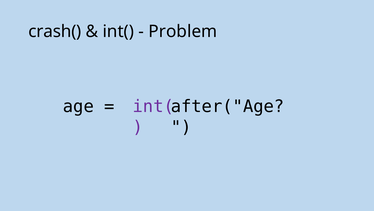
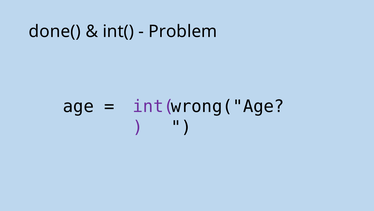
crash(: crash( -> done( (55, 31)
after("Age: after("Age -> wrong("Age (228, 106)
